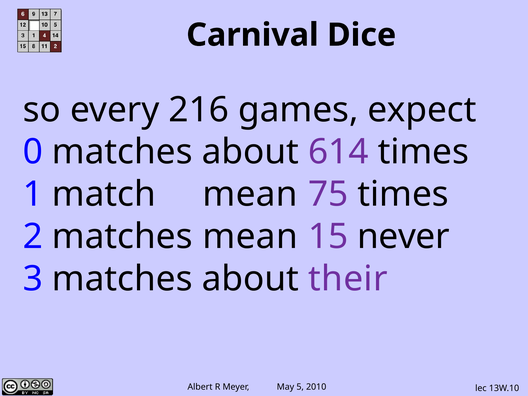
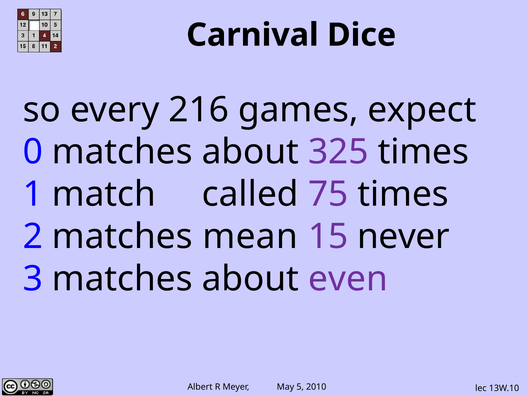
614: 614 -> 325 (338, 152)
match mean: mean -> called (250, 194)
their: their -> even (348, 279)
